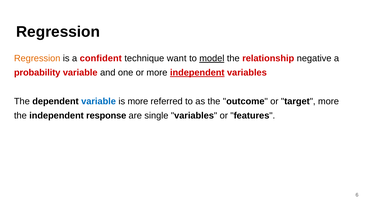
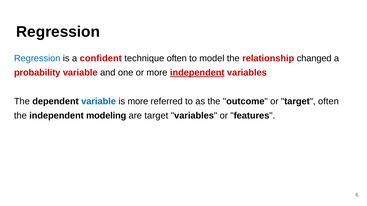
Regression colour: orange -> blue (37, 59)
technique want: want -> often (177, 59)
model underline: present -> none (212, 59)
negative: negative -> changed (314, 59)
target more: more -> often (328, 101)
response: response -> modeling (106, 116)
are single: single -> target (156, 116)
